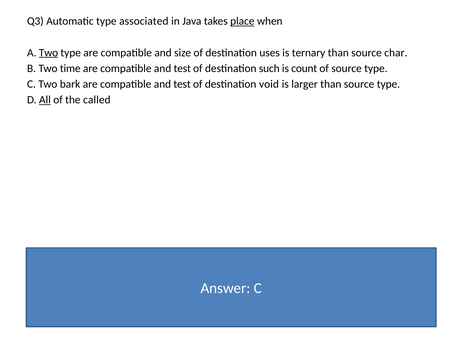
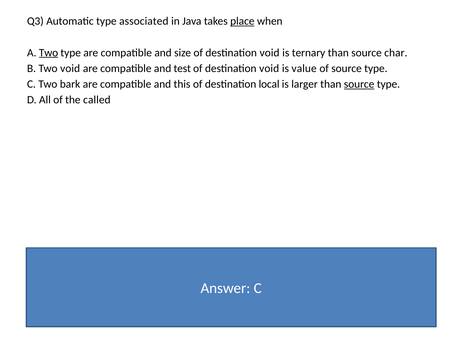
size of destination uses: uses -> void (270, 53)
Two time: time -> void (70, 68)
such: such -> void (269, 68)
count: count -> value (304, 68)
test: test -> this (182, 84)
void: void -> local (269, 84)
source underline: none -> present (359, 84)
All underline: present -> none (45, 100)
